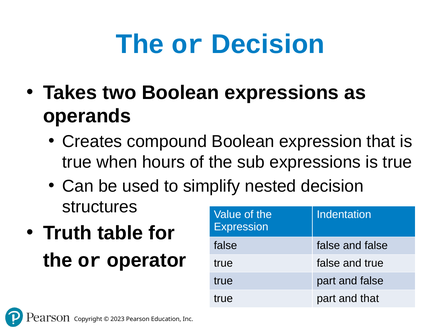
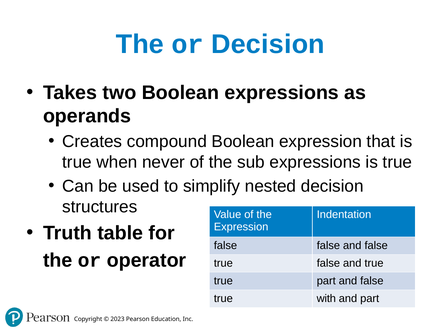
hours: hours -> never (164, 162)
part: part -> with (326, 298)
and that: that -> part (370, 298)
